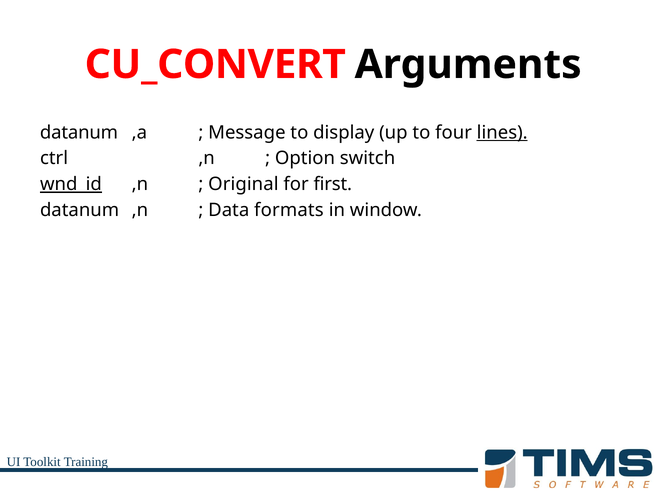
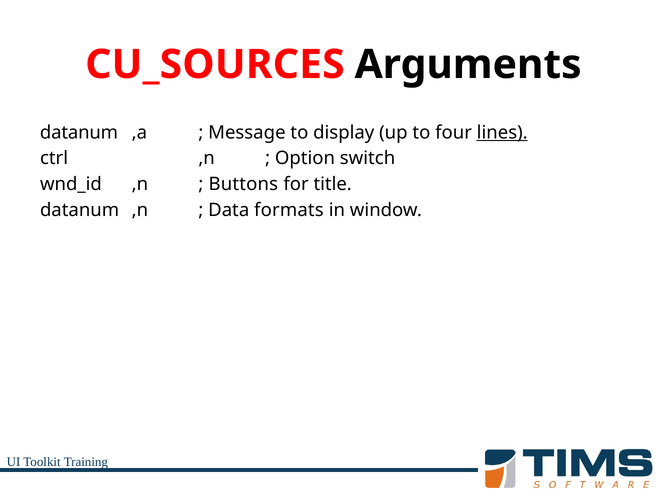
CU_CONVERT: CU_CONVERT -> CU_SOURCES (215, 65)
wnd_id underline: present -> none (71, 184)
Original: Original -> Buttons (243, 184)
first: first -> title (333, 184)
